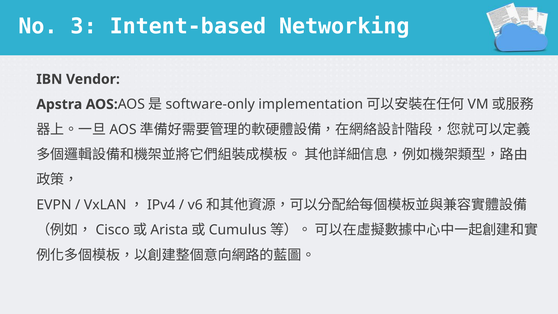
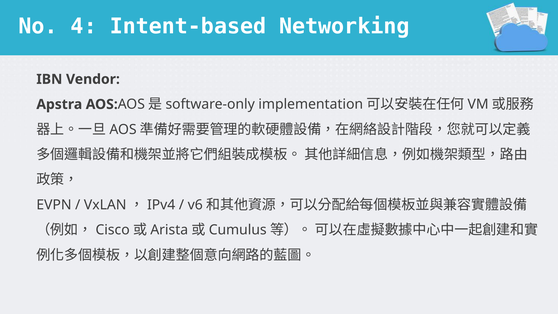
3: 3 -> 4 (84, 26)
